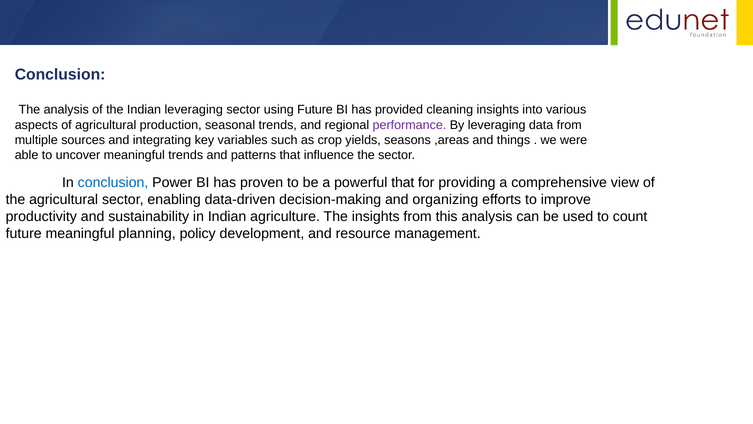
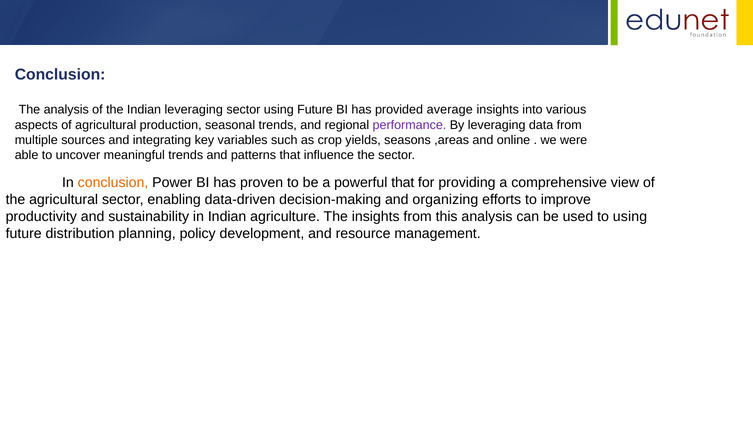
cleaning: cleaning -> average (450, 110)
things: things -> online (514, 140)
conclusion colour: blue -> orange (113, 182)
to count: count -> using (630, 216)
future meaningful: meaningful -> distribution (80, 233)
